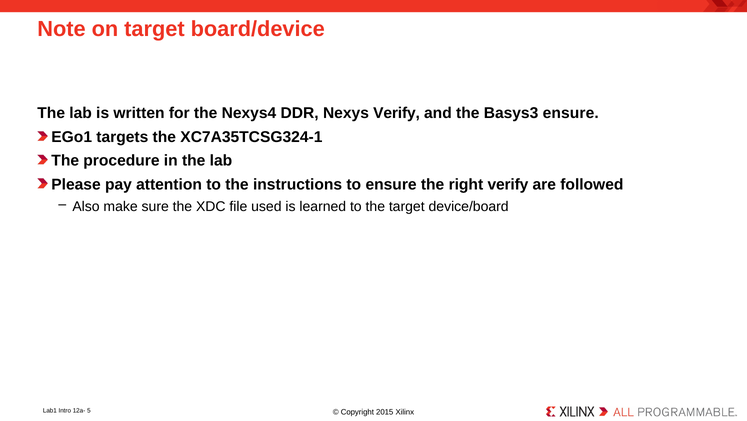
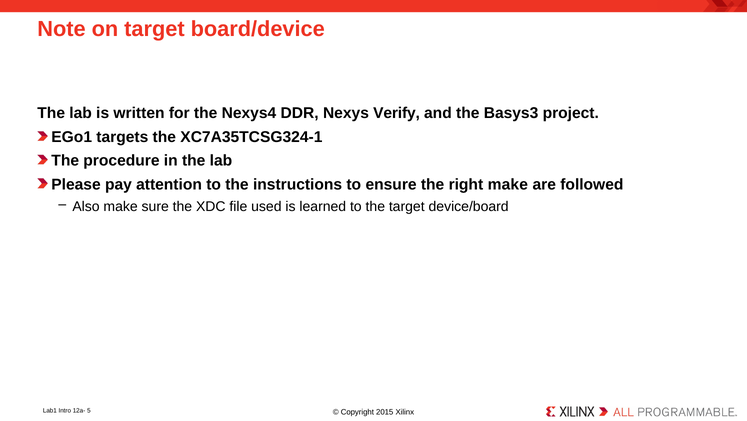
Basys3 ensure: ensure -> project (571, 113)
right verify: verify -> make (508, 184)
